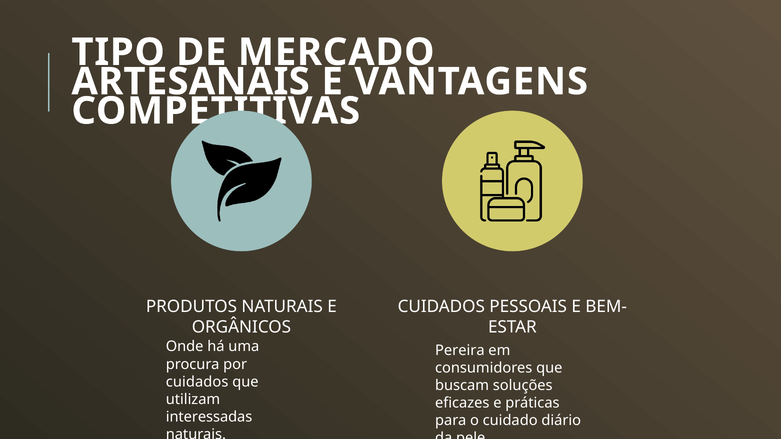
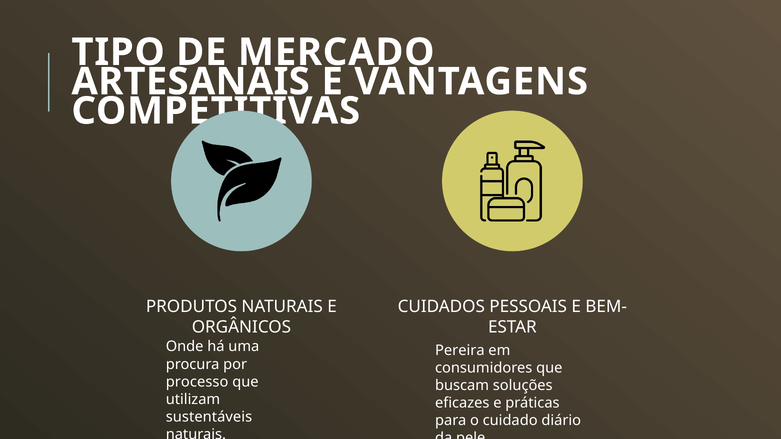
cuidados: cuidados -> processo (197, 382)
interessadas: interessadas -> sustentáveis (209, 417)
